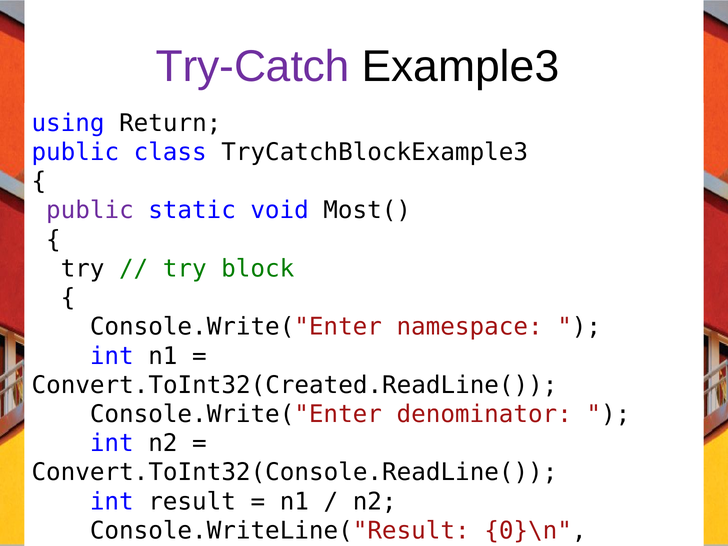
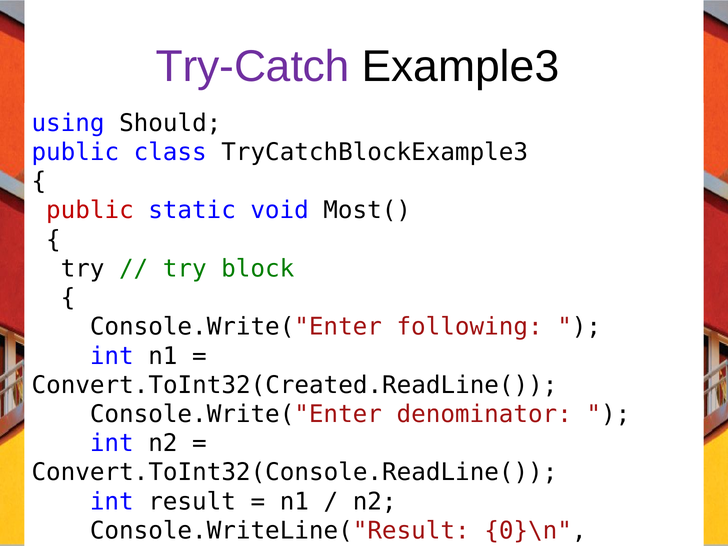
Return: Return -> Should (170, 123)
public colour: purple -> red (90, 210)
namespace: namespace -> following (470, 327)
